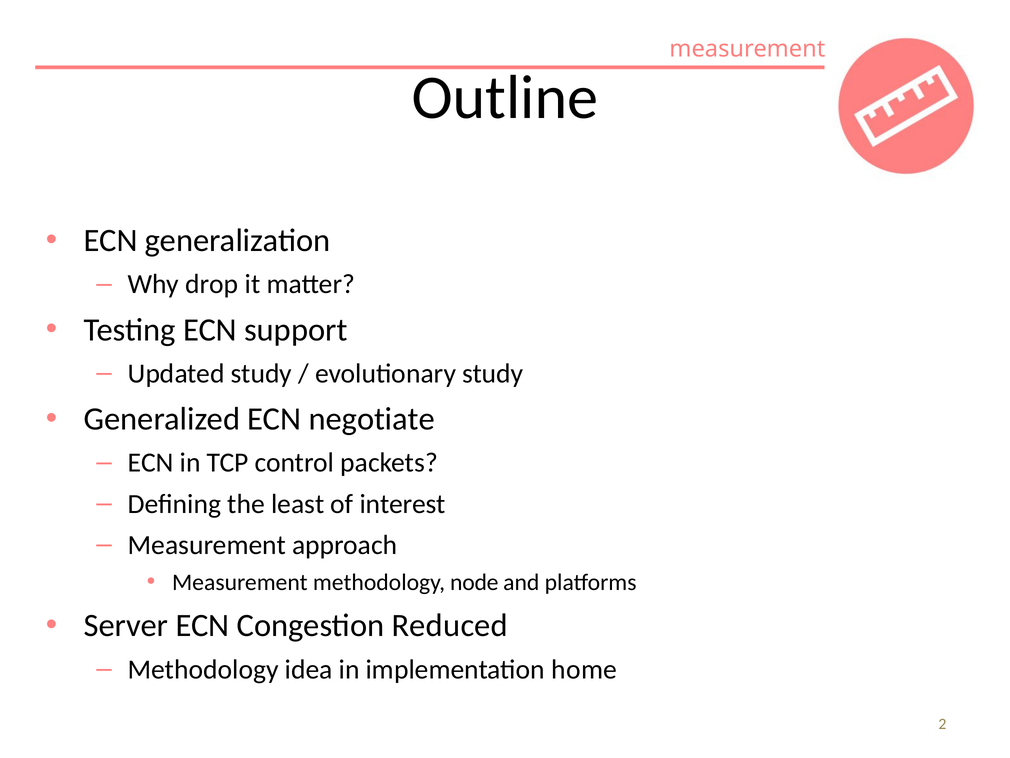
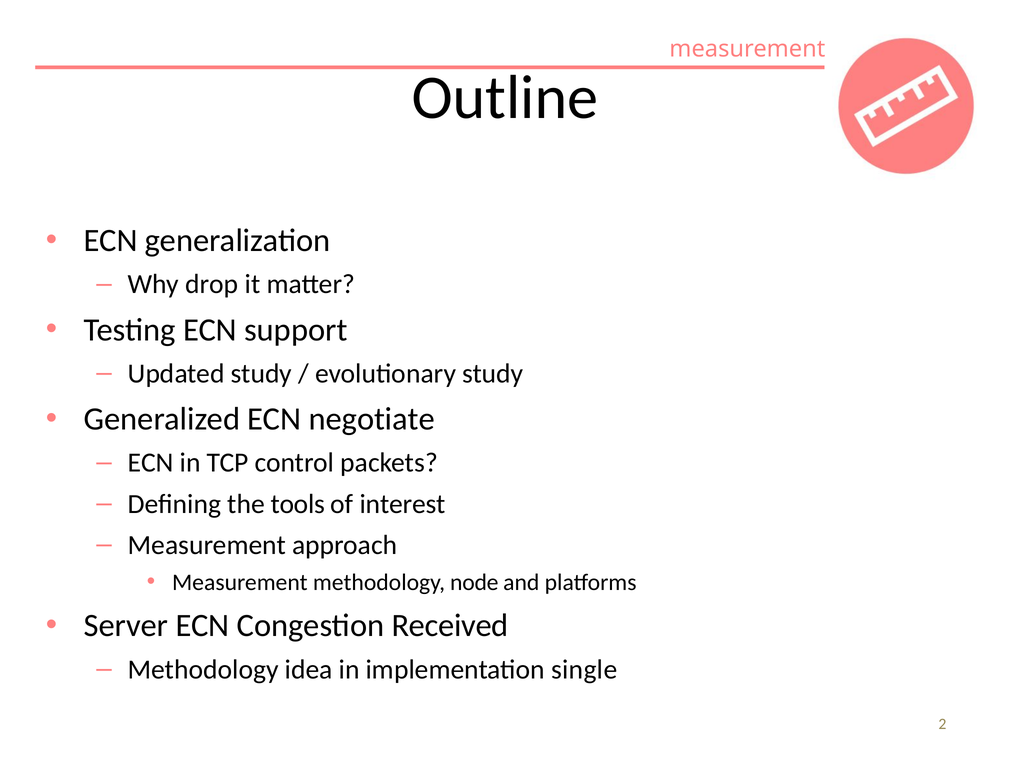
least: least -> tools (298, 504)
Reduced: Reduced -> Received (450, 625)
home: home -> single (584, 669)
